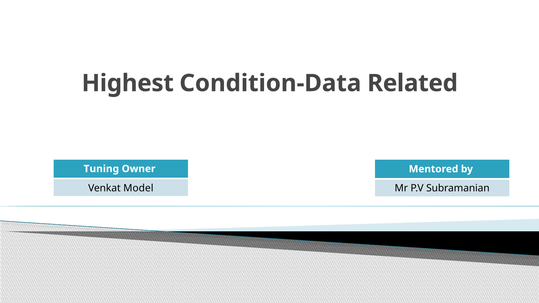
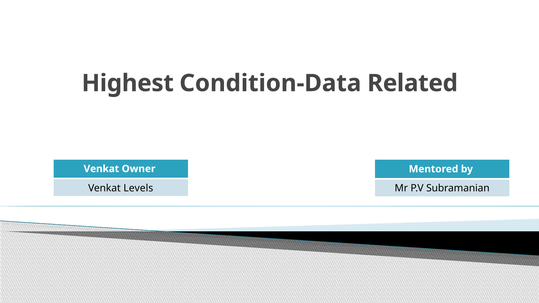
Tuning: Tuning -> Venkat (101, 169)
Model: Model -> Levels (138, 188)
